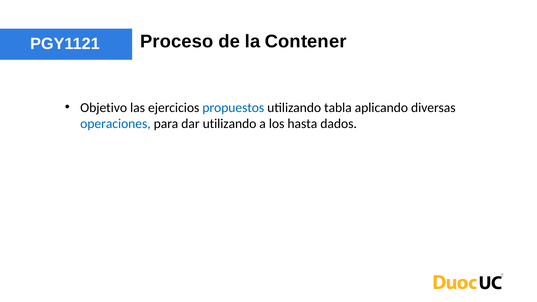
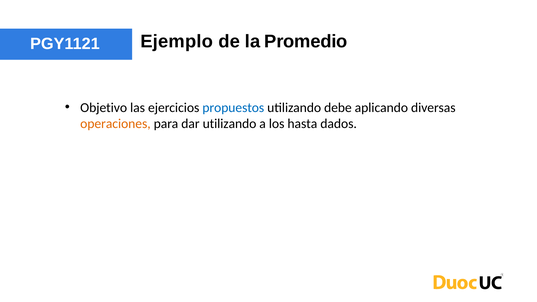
Proceso: Proceso -> Ejemplo (177, 42)
Contener: Contener -> Promedio (306, 42)
tabla: tabla -> debe (338, 108)
operaciones colour: blue -> orange (115, 124)
